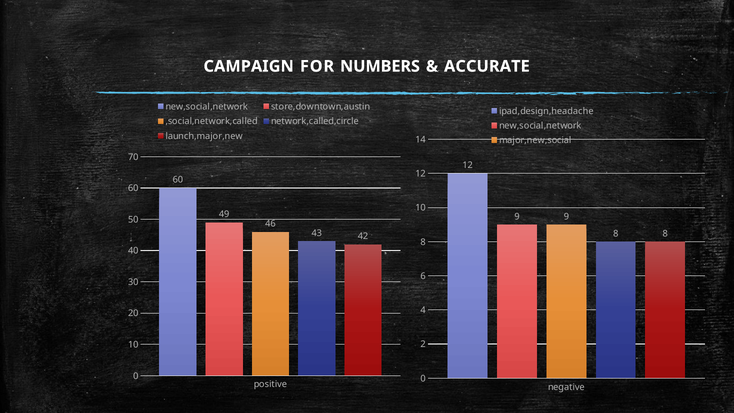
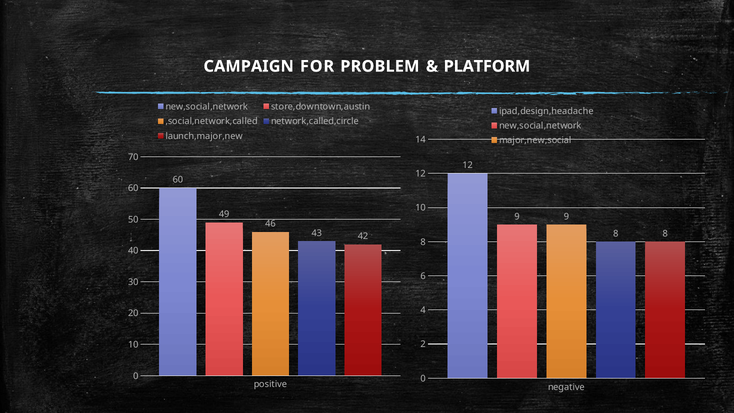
NUMBERS: NUMBERS -> PROBLEM (380, 66)
ACCURATE: ACCURATE -> PLATFORM (487, 66)
